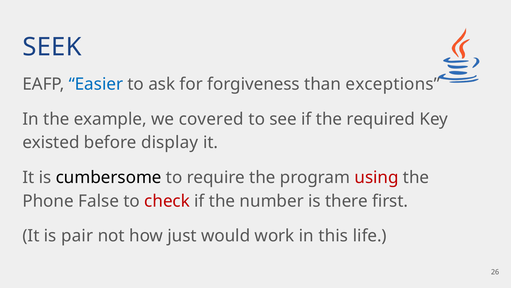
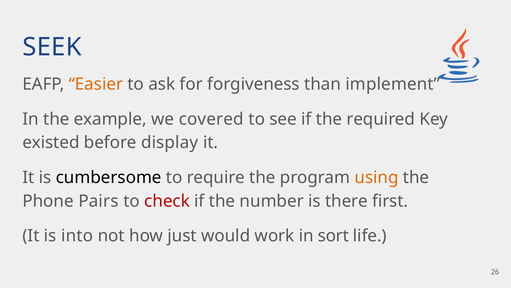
Easier colour: blue -> orange (96, 84)
exceptions: exceptions -> implement (393, 84)
using colour: red -> orange (377, 177)
False: False -> Pairs (99, 201)
pair: pair -> into (77, 236)
this: this -> sort (333, 236)
